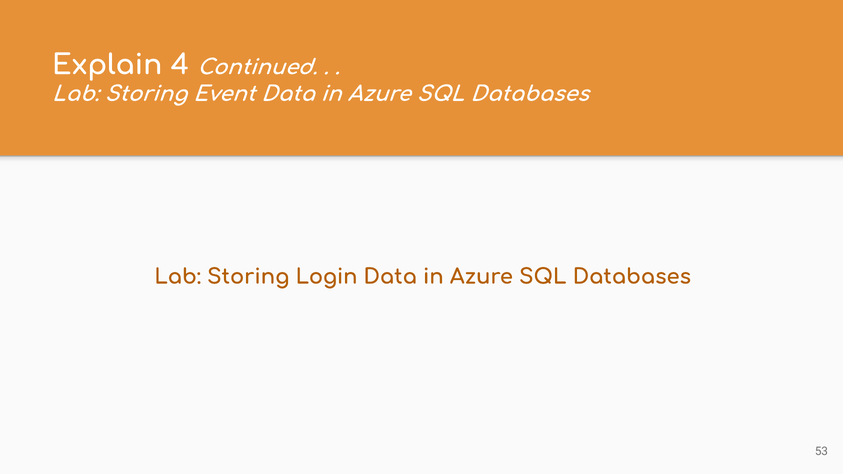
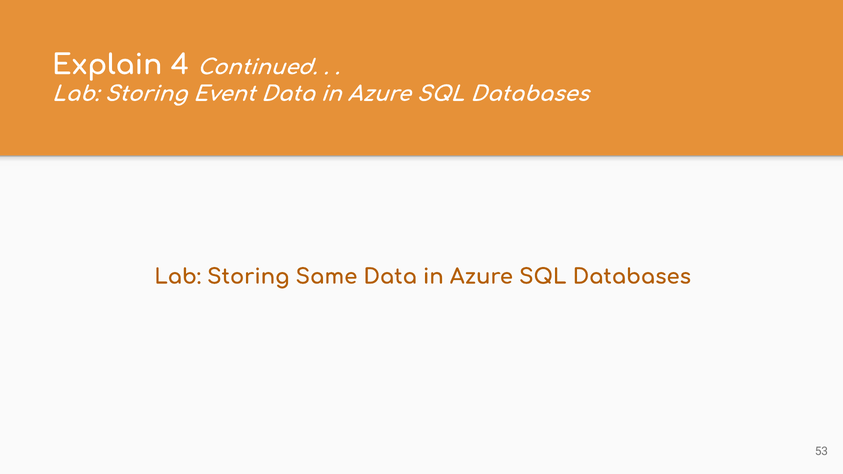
Login: Login -> Same (326, 277)
